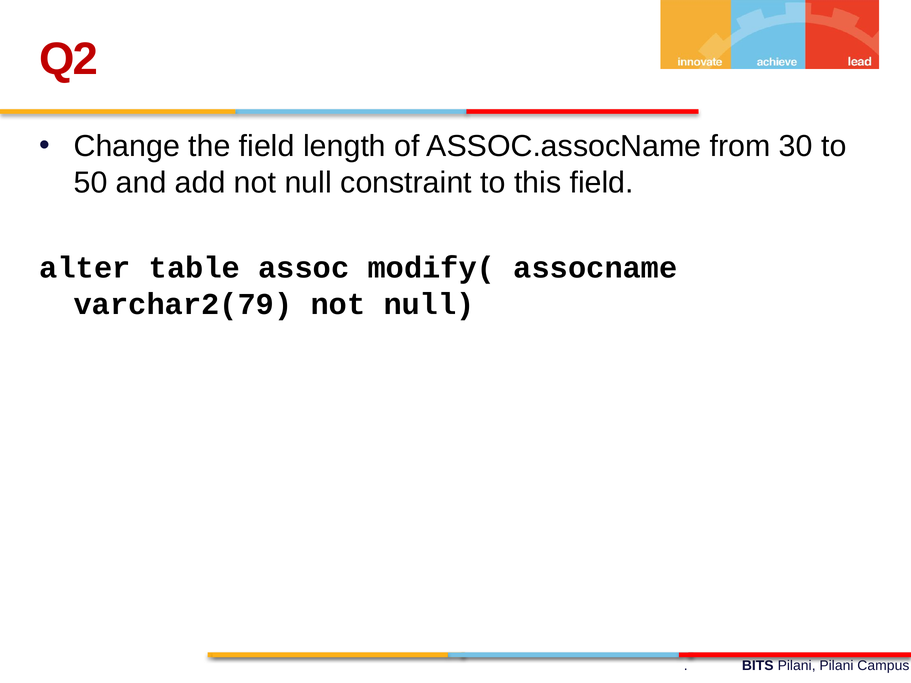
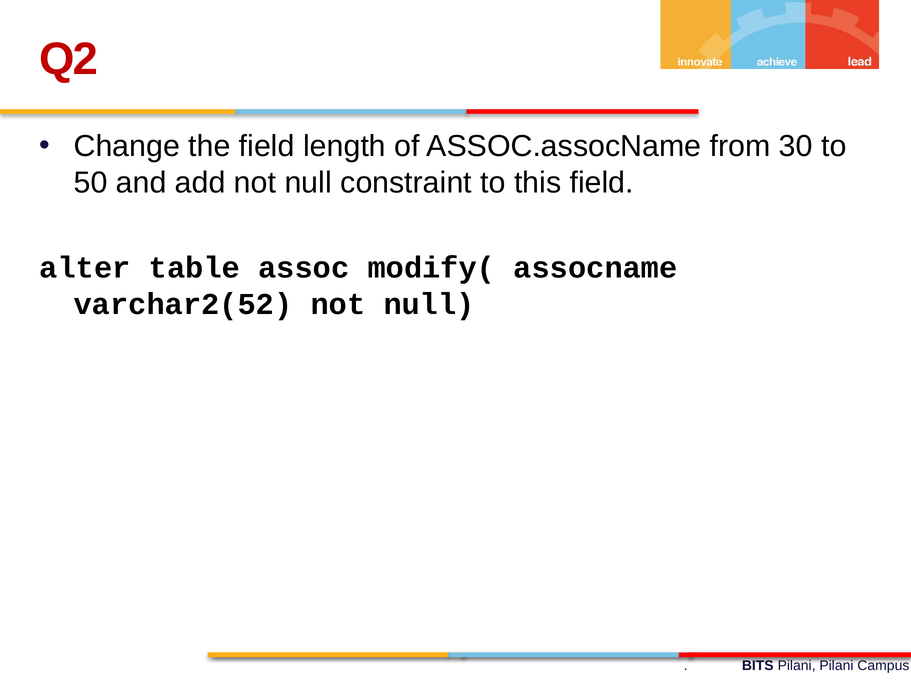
varchar2(79: varchar2(79 -> varchar2(52 (183, 304)
